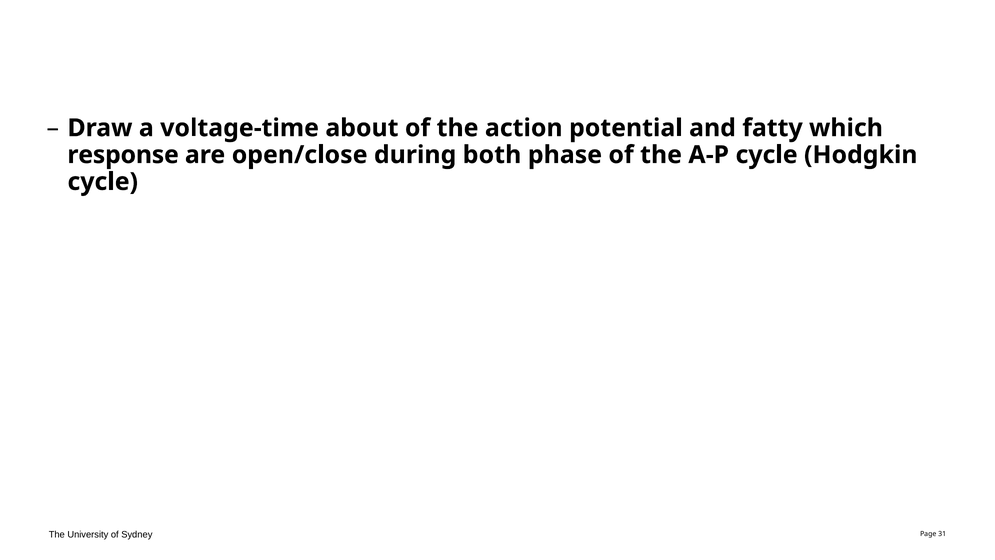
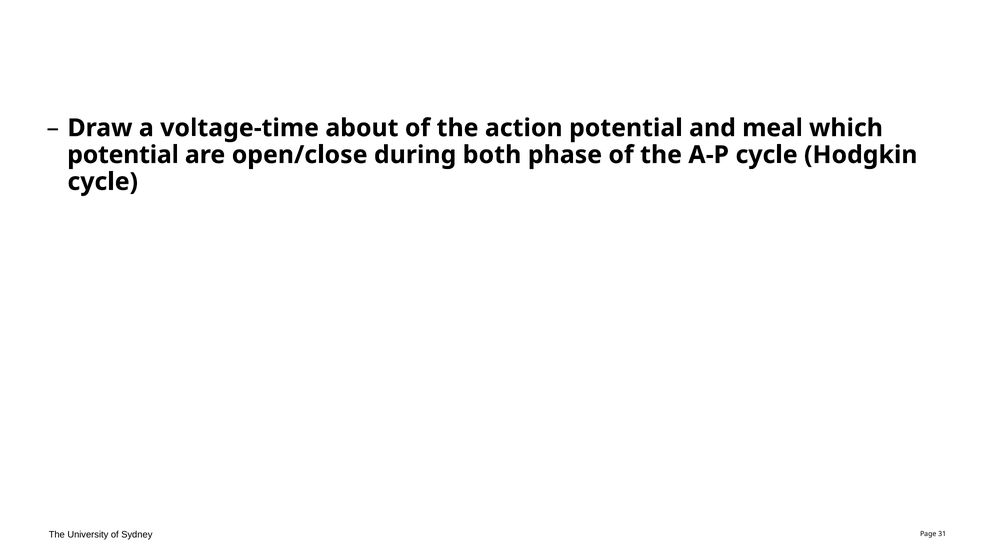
fatty: fatty -> meal (773, 128)
response: response -> potential (123, 155)
